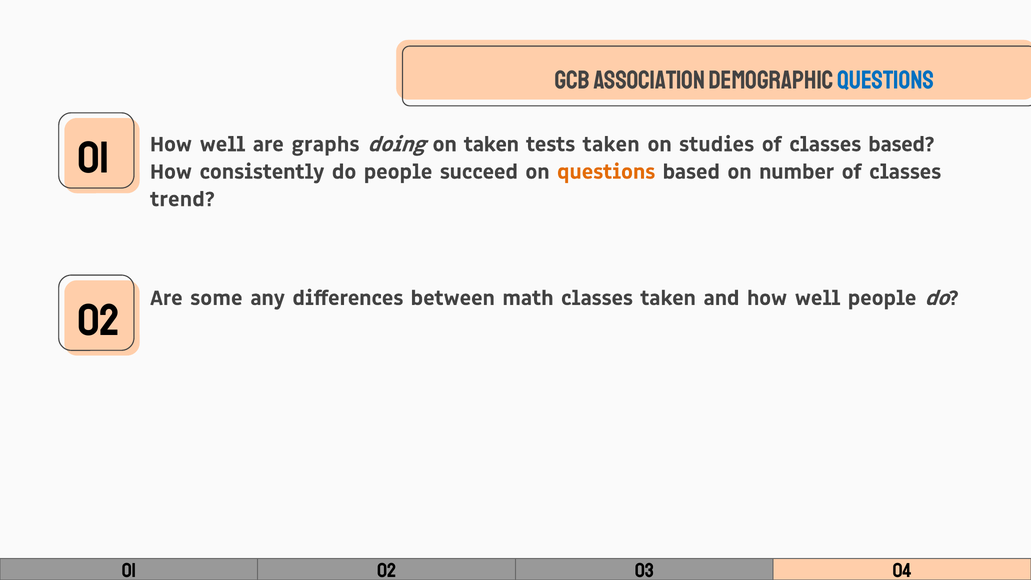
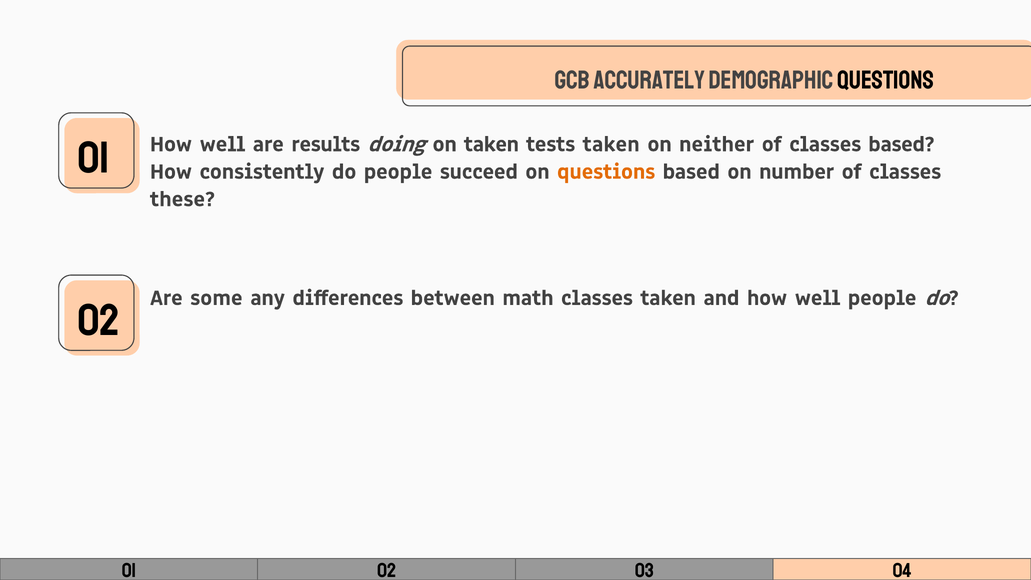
ASSOCIATION: ASSOCIATION -> ACCURATELY (649, 80)
QUESTIONS colour: blue -> black (886, 80)
graphs: graphs -> results (326, 144)
studies: studies -> neither (717, 144)
trend: trend -> these (182, 199)
